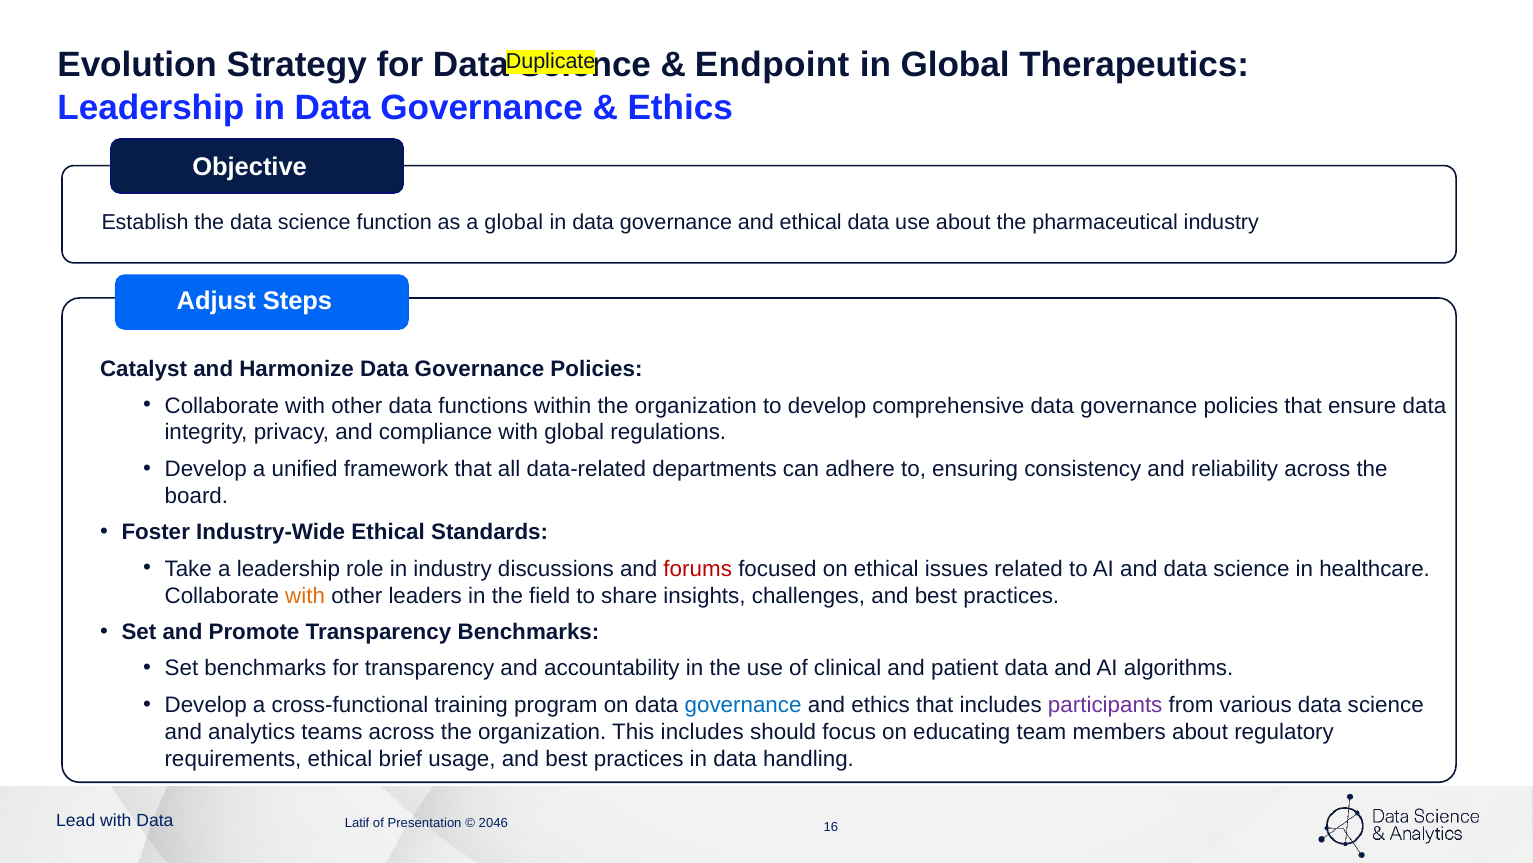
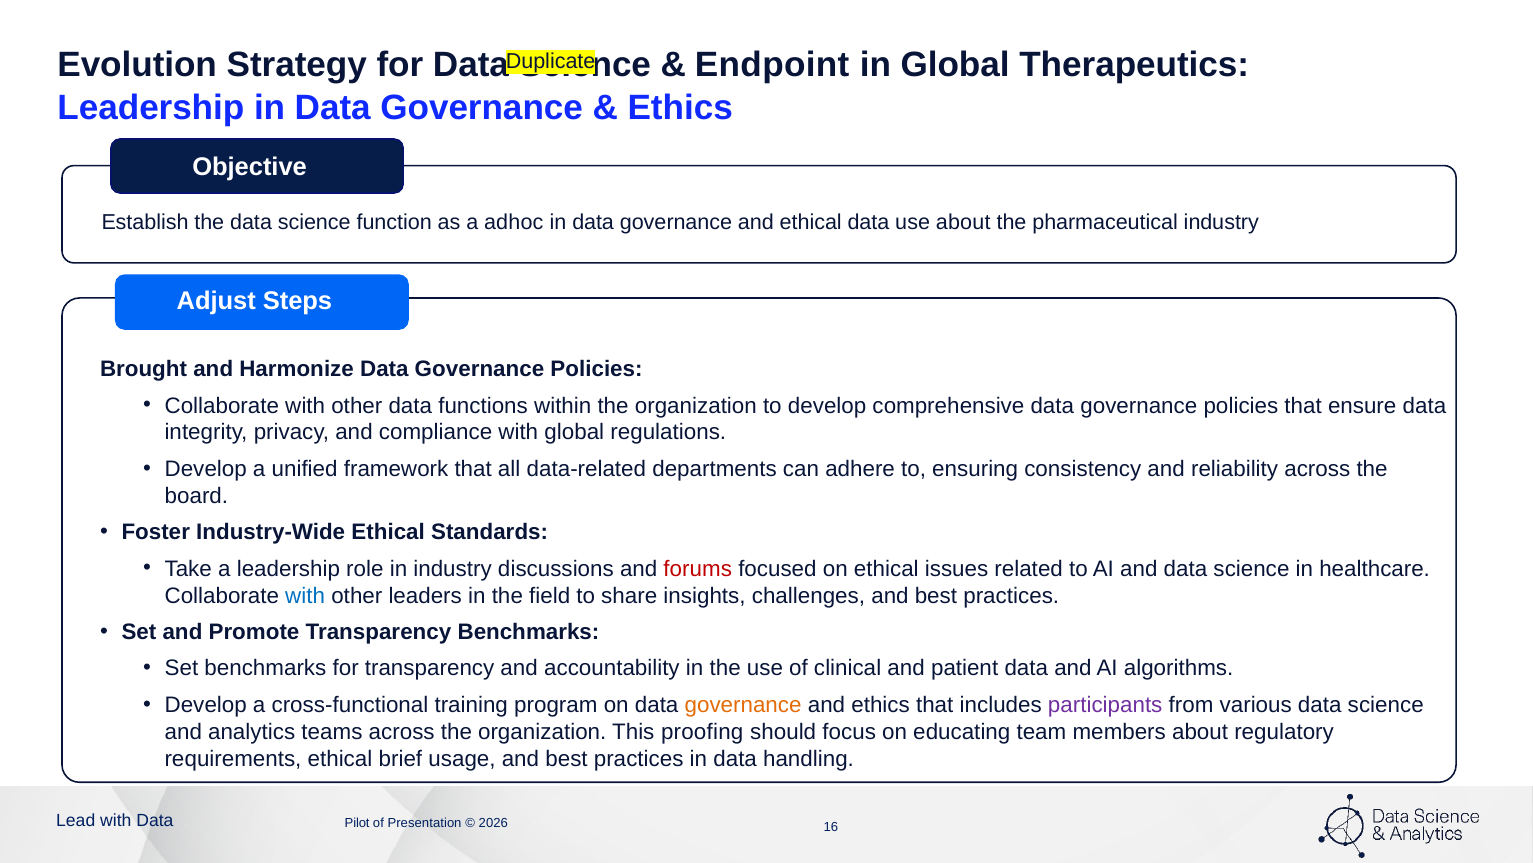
a global: global -> adhoc (514, 222)
Catalyst: Catalyst -> Brought (143, 369)
with colour: orange -> blue (305, 595)
governance colour: blue -> orange (743, 704)
This includes: includes -> proofing (702, 731)
Latif: Latif -> Pilot (357, 823)
2046: 2046 -> 2026 (493, 823)
